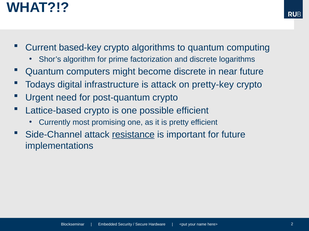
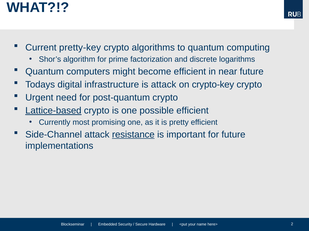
based-key: based-key -> pretty-key (80, 48)
become discrete: discrete -> efficient (190, 72)
pretty-key: pretty-key -> crypto-key (213, 85)
Lattice-based underline: none -> present (53, 111)
